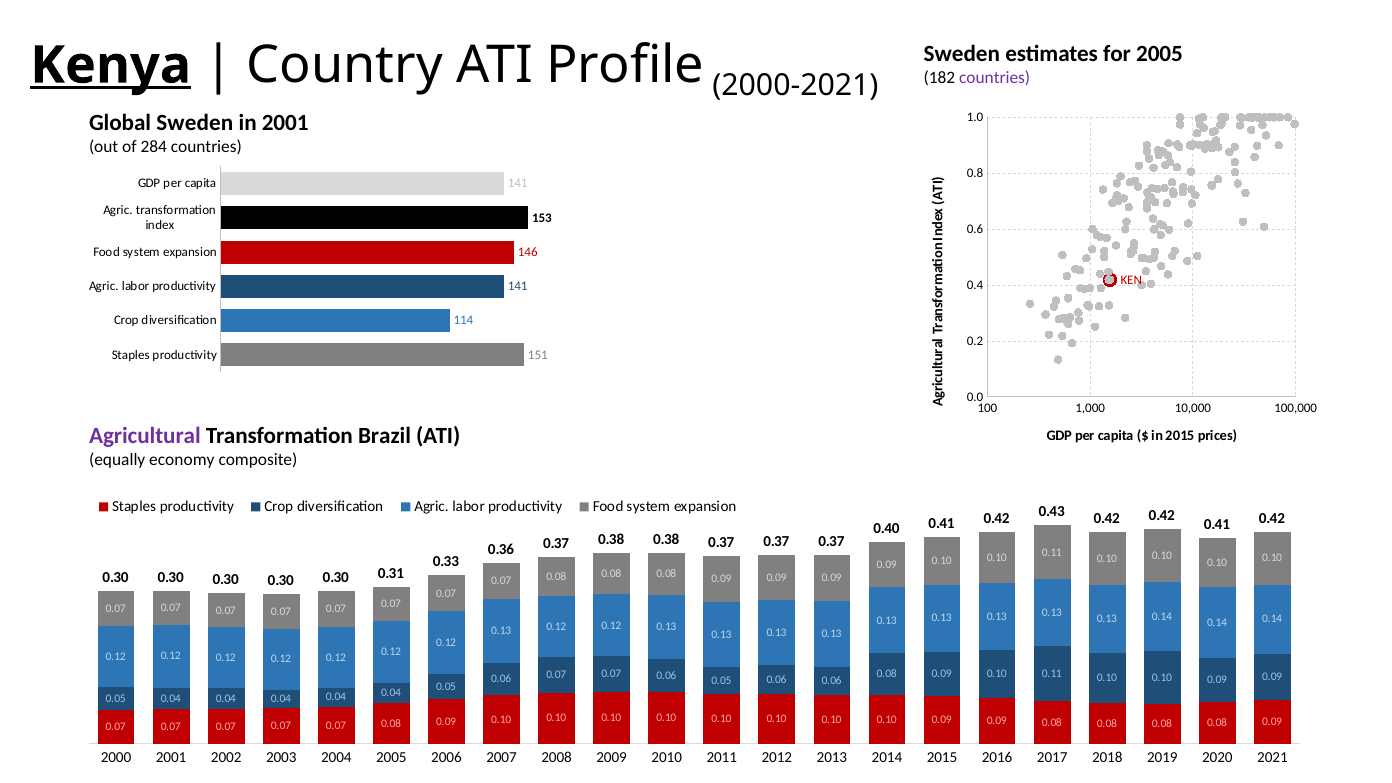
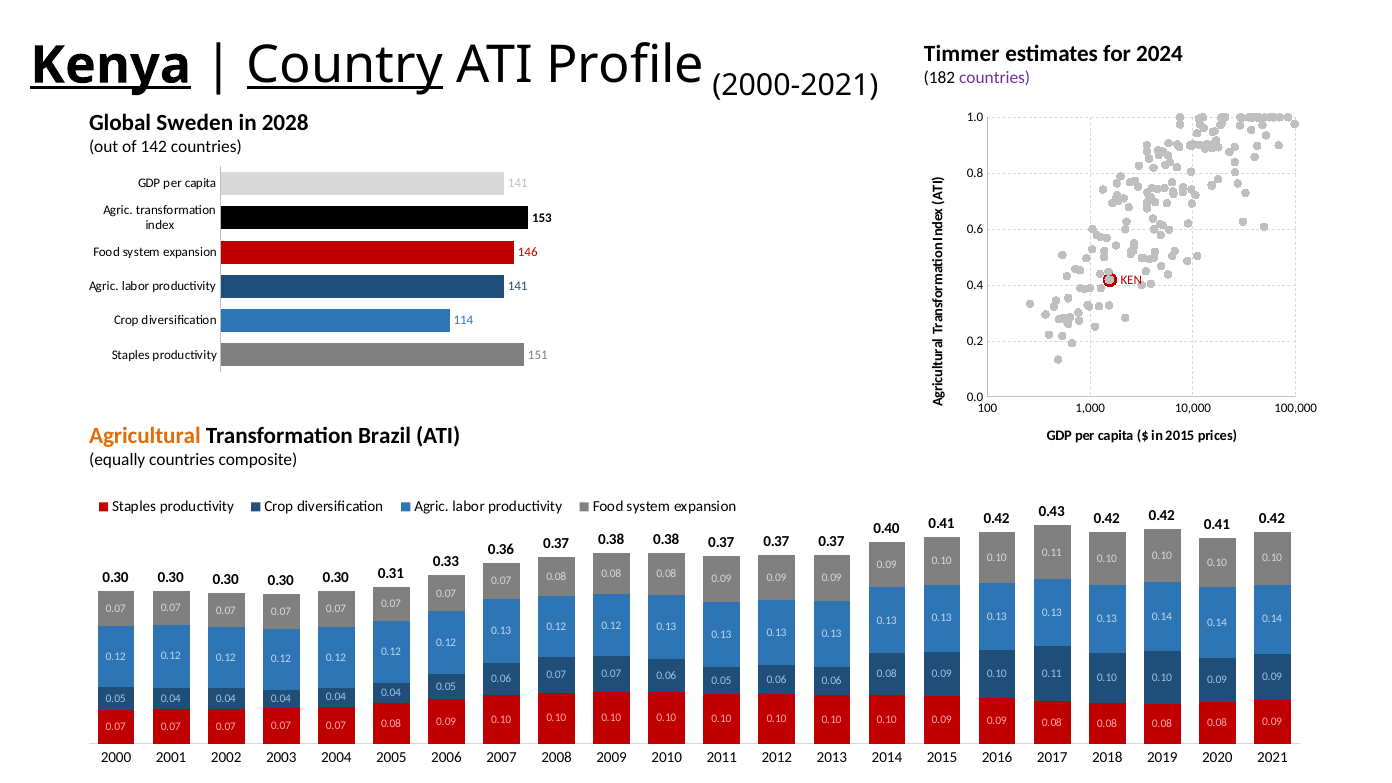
Sweden: Sweden -> Timmer (962, 54)
for 2005: 2005 -> 2024 (1159, 54)
Country underline: none -> present (345, 65)
in 2001: 2001 -> 2028 (285, 123)
284: 284 -> 142 (154, 147)
Agricultural colour: purple -> orange (145, 436)
equally economy: economy -> countries (182, 460)
